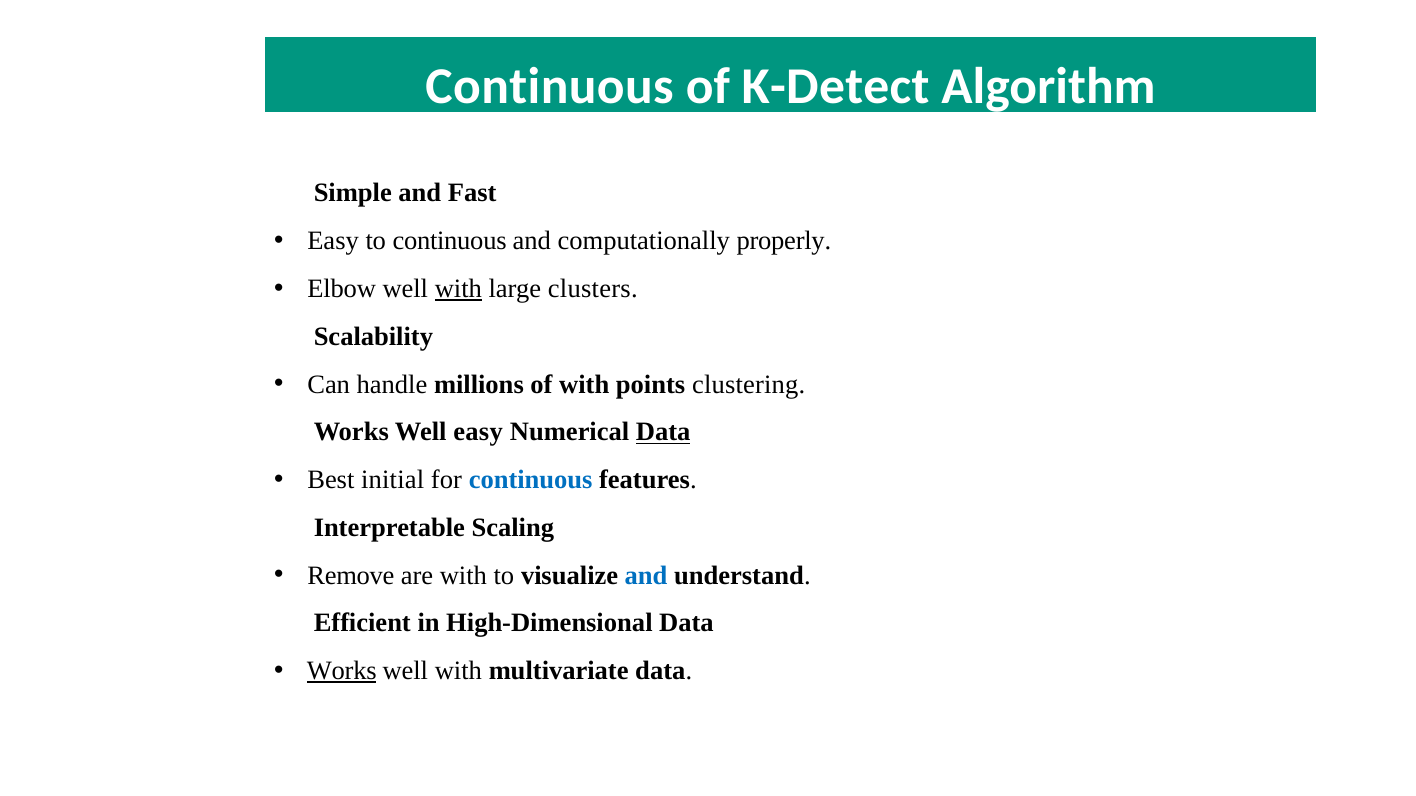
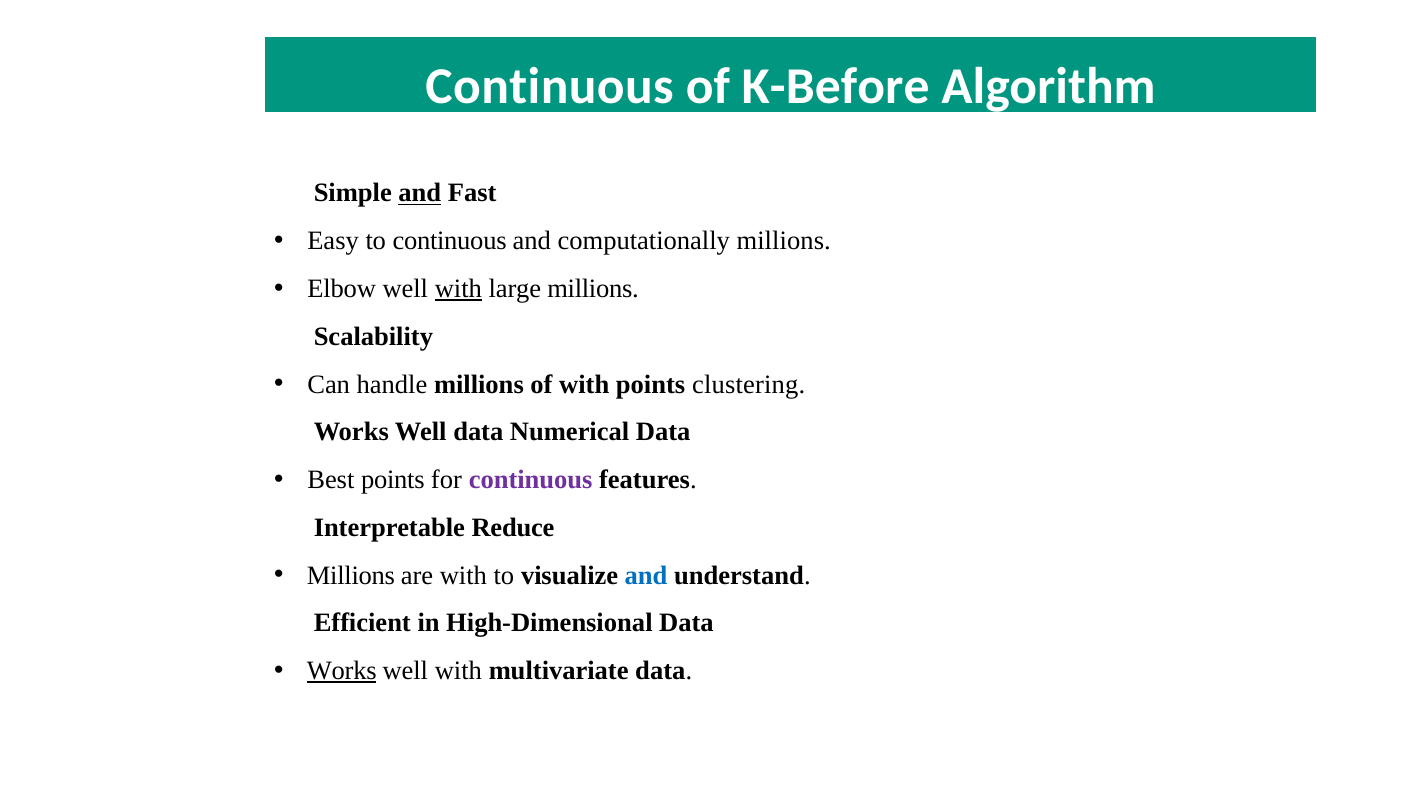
K-Detect: K-Detect -> K-Before (836, 86)
and underline: none -> present (420, 193)
computationally properly: properly -> millions (784, 241)
large clusters: clusters -> millions (593, 289)
Well easy: easy -> data (478, 432)
Data underline: present -> none (663, 432)
Best initial: initial -> points (393, 480)
continuous colour: blue -> purple (531, 480)
Scaling: Scaling -> Reduce (513, 528)
Remove: Remove -> Millions (351, 576)
